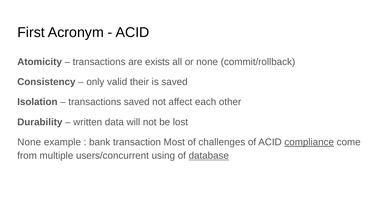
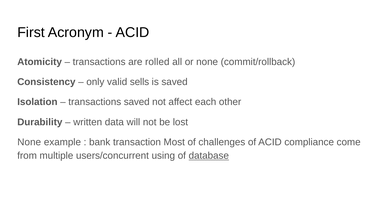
exists: exists -> rolled (157, 62)
their: their -> sells (140, 82)
compliance underline: present -> none (309, 142)
